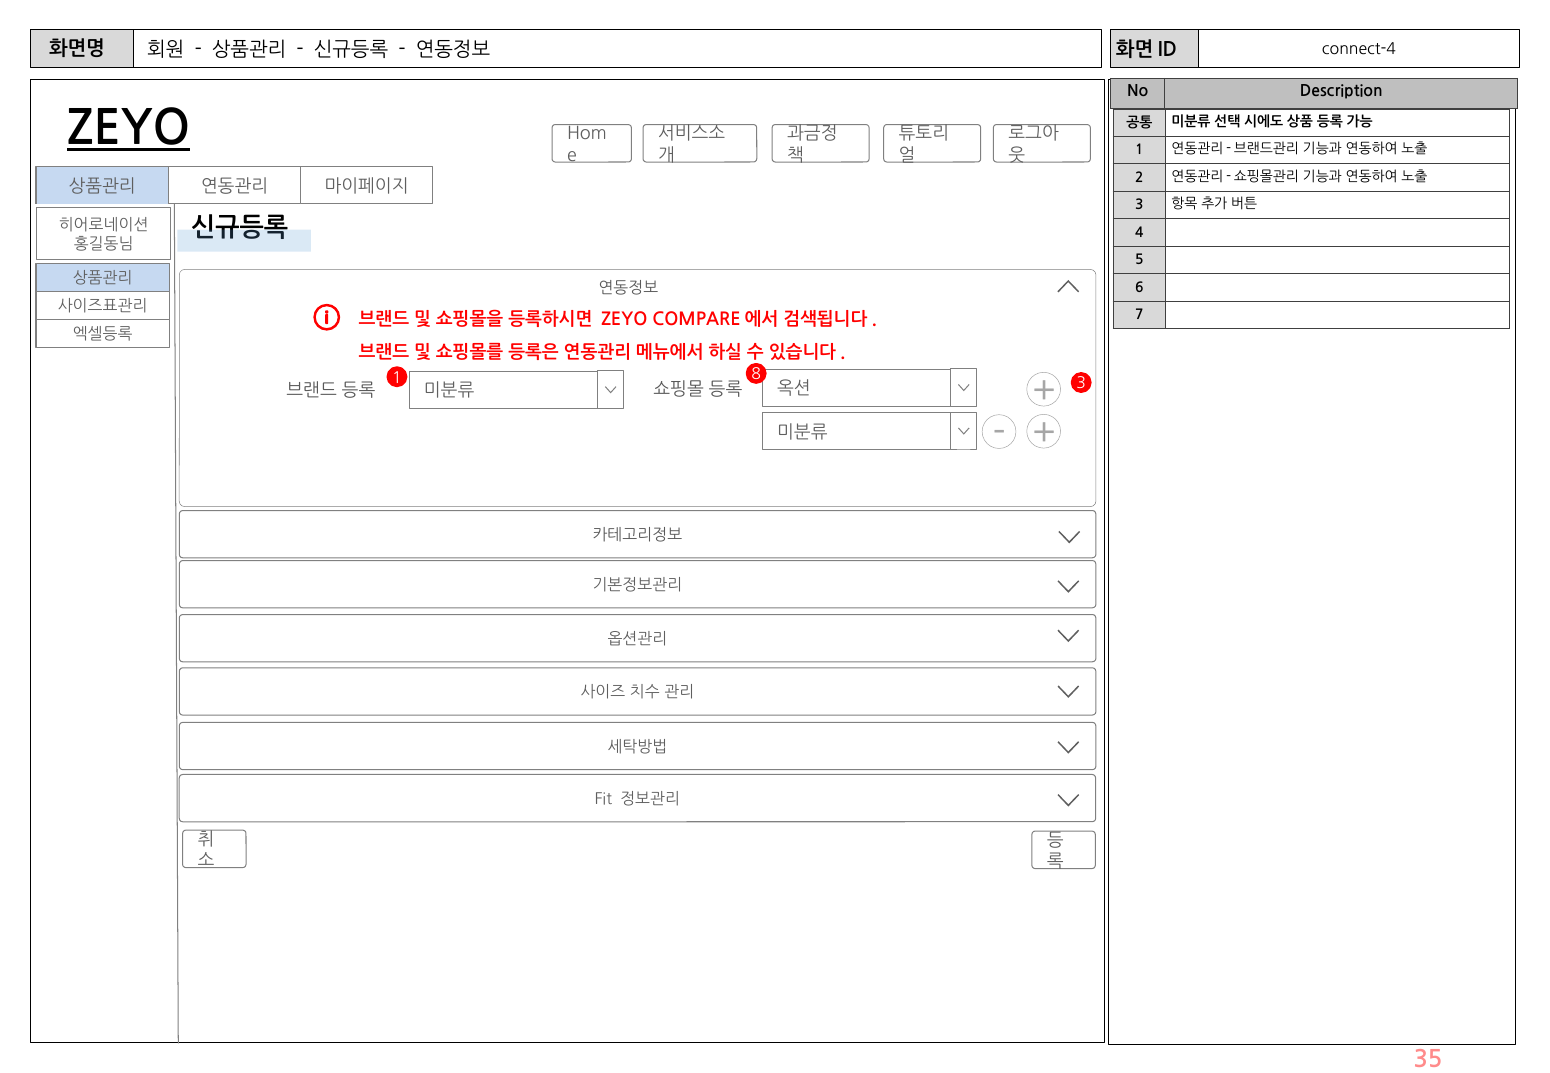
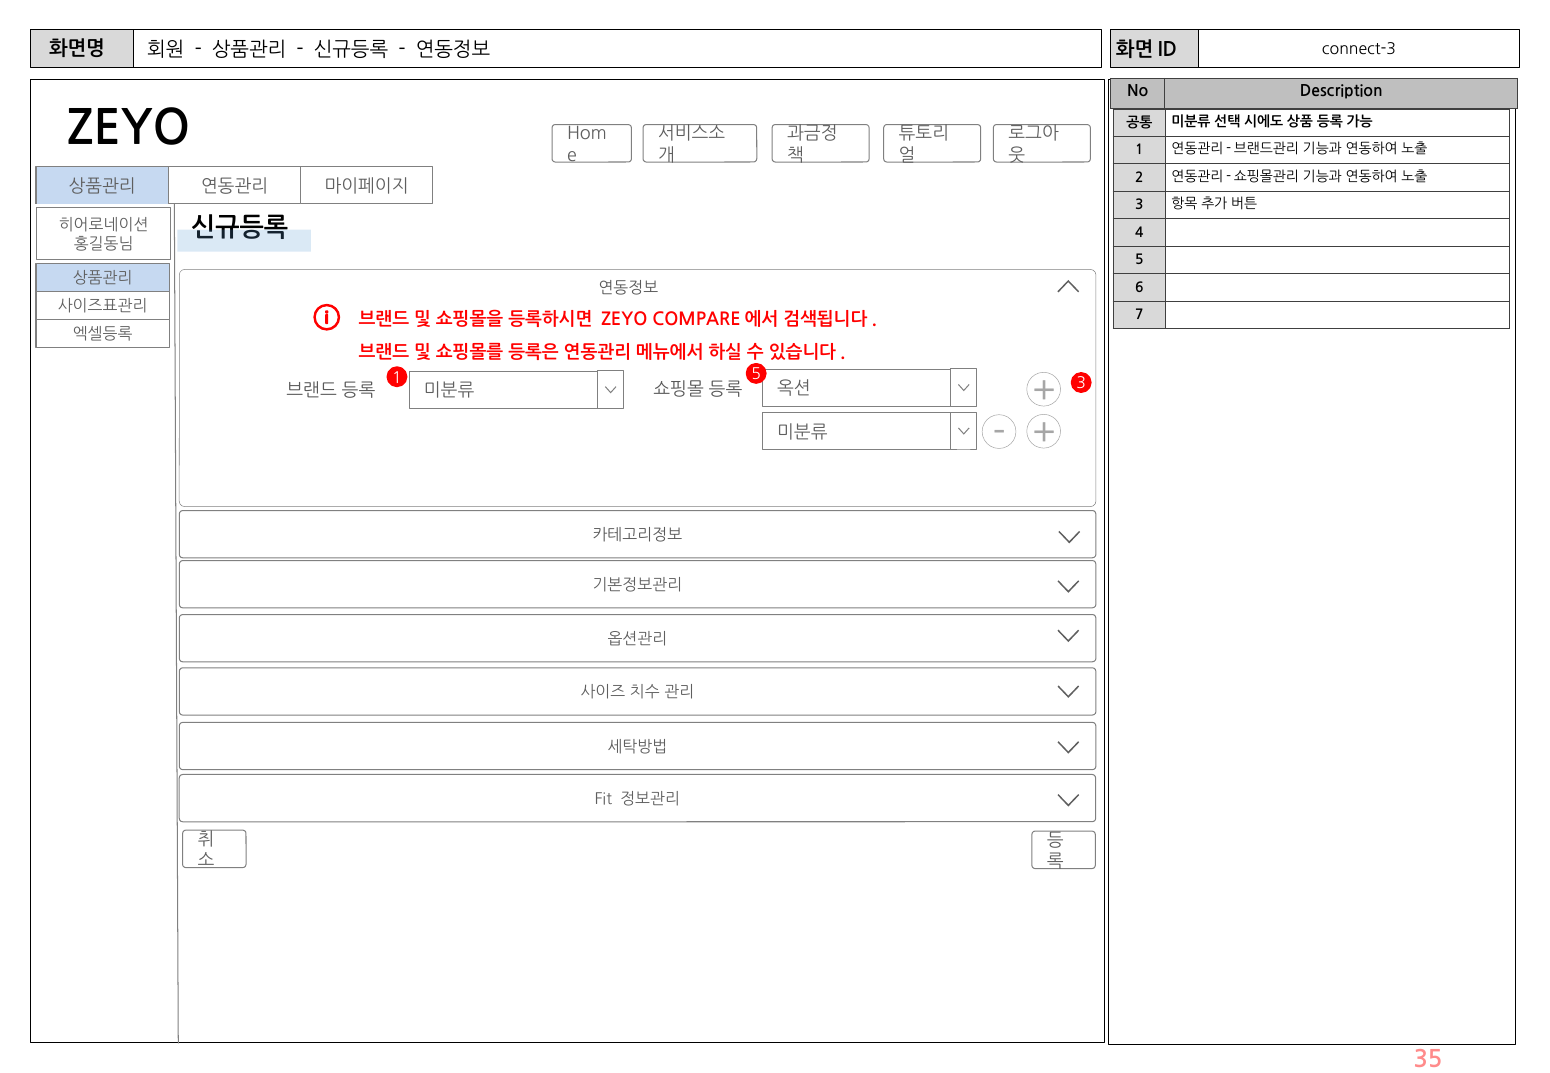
connect-4: connect-4 -> connect-3 (1359, 49)
ZEYO underline: present -> none (129, 129)
1 8: 8 -> 5 (756, 374)
